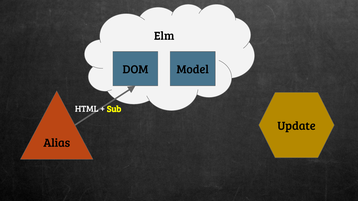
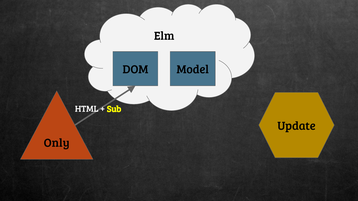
Alias: Alias -> Only (57, 143)
